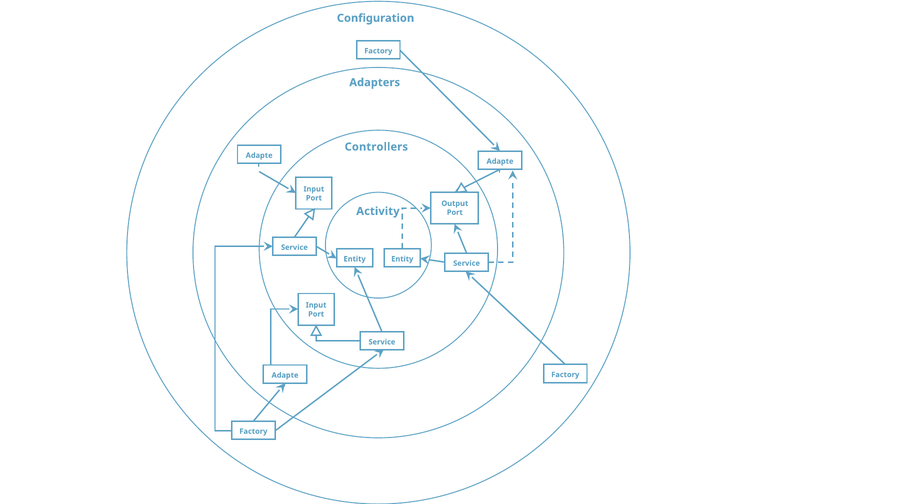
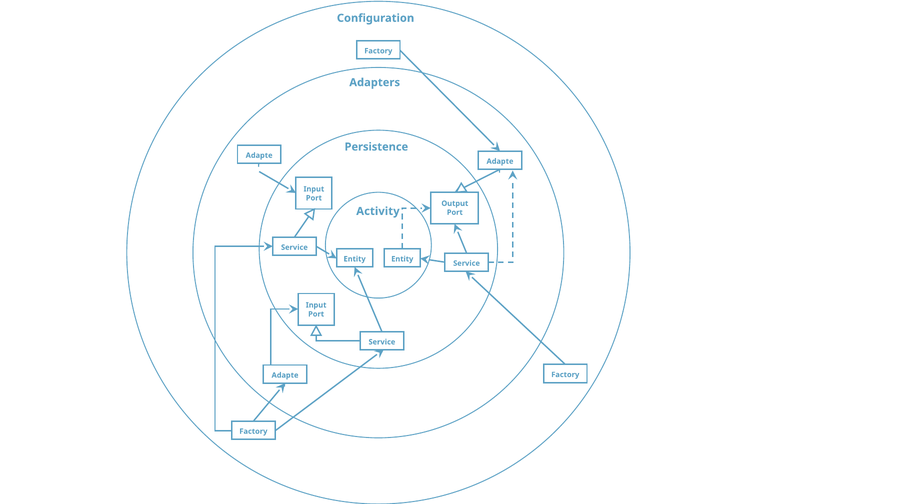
Controllers: Controllers -> Persistence (376, 147)
